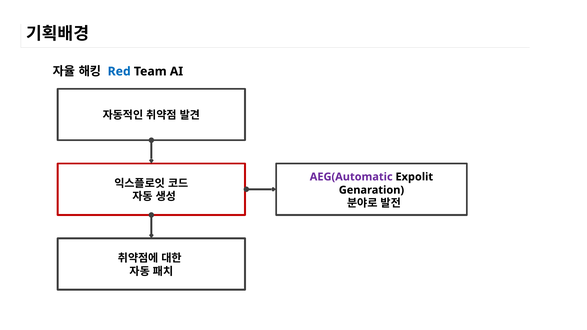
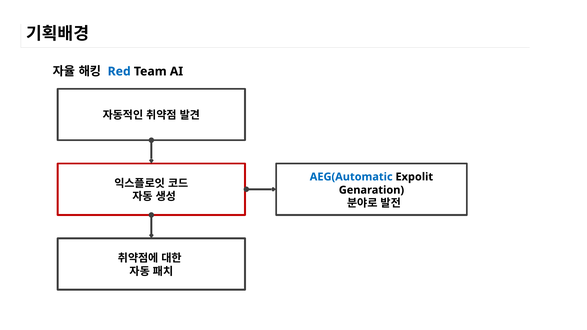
AEG(Automatic colour: purple -> blue (351, 177)
